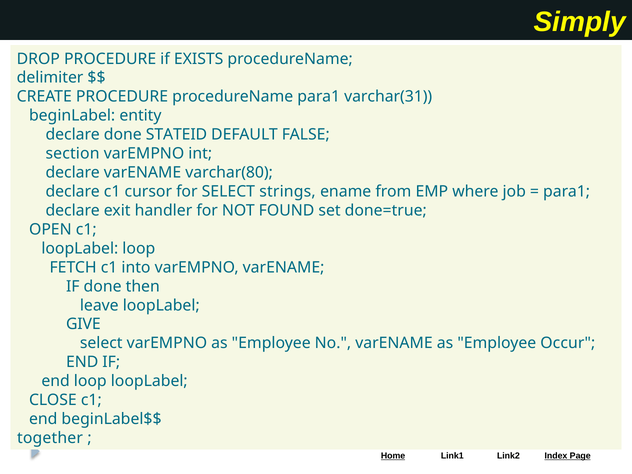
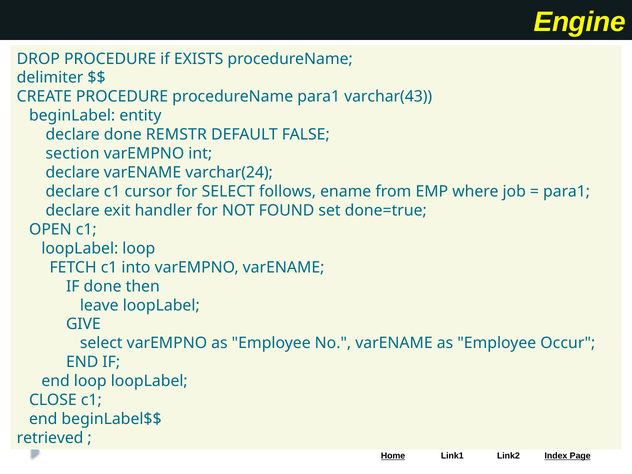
Simply: Simply -> Engine (580, 22)
varchar(31: varchar(31 -> varchar(43 (388, 97)
STATEID: STATEID -> REMSTR (176, 135)
varchar(80: varchar(80 -> varchar(24 (229, 173)
strings: strings -> follows (288, 192)
together: together -> retrieved (50, 438)
